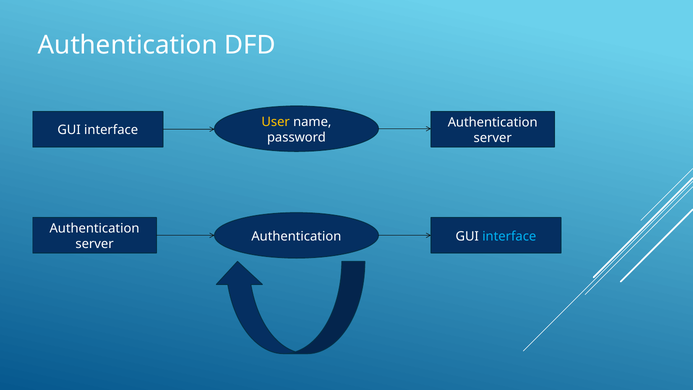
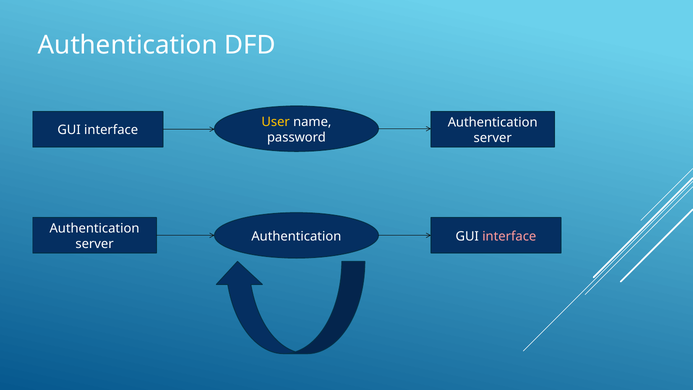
interface colour: light blue -> pink (509, 236)
